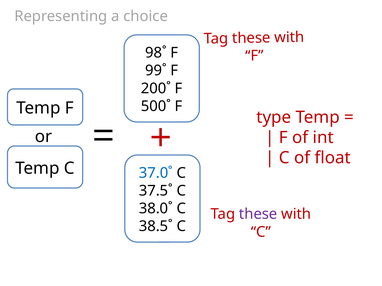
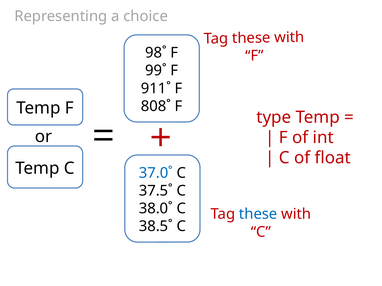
200˚: 200˚ -> 911˚ (156, 89)
500˚: 500˚ -> 808˚ (156, 106)
these colour: purple -> blue (258, 214)
